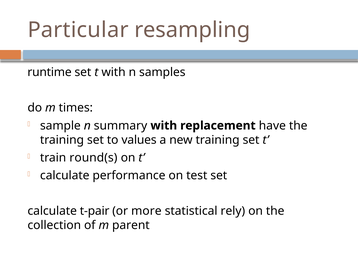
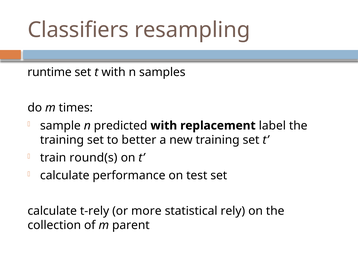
Particular: Particular -> Classifiers (78, 30)
summary: summary -> predicted (121, 126)
have: have -> label (272, 126)
values: values -> better (139, 140)
t-pair: t-pair -> t-rely (95, 211)
